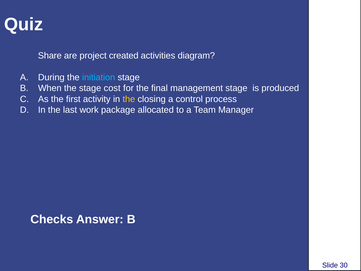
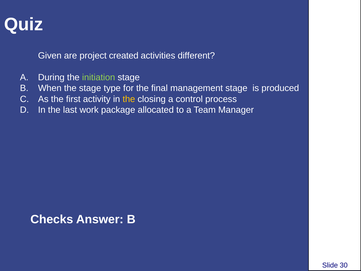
Share: Share -> Given (50, 56)
diagram: diagram -> different (196, 56)
initiation colour: light blue -> light green (99, 77)
cost: cost -> type (112, 88)
